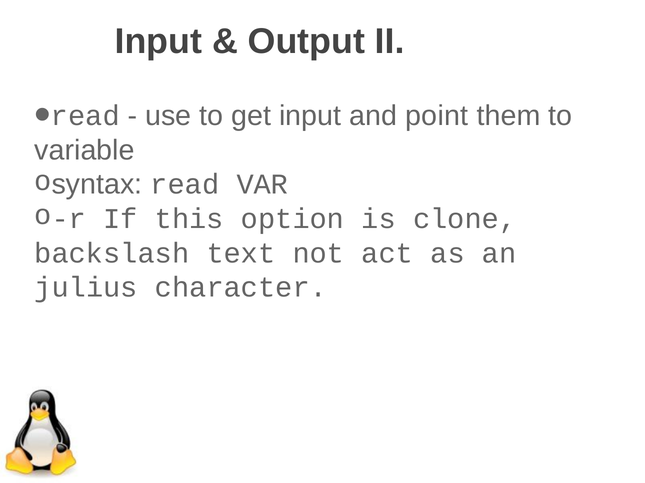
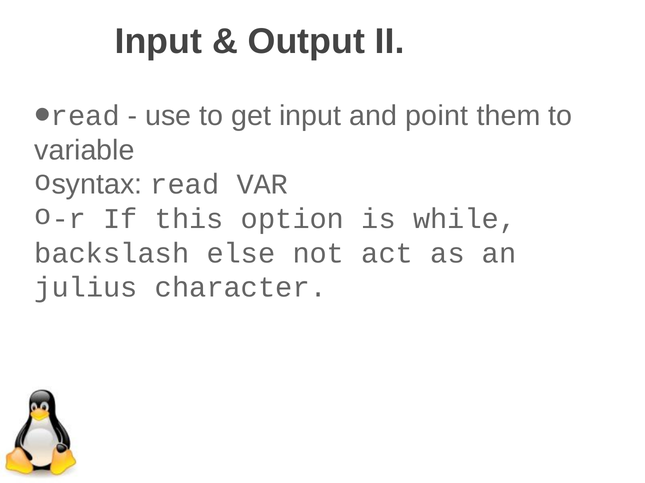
clone: clone -> while (465, 219)
text: text -> else (241, 254)
